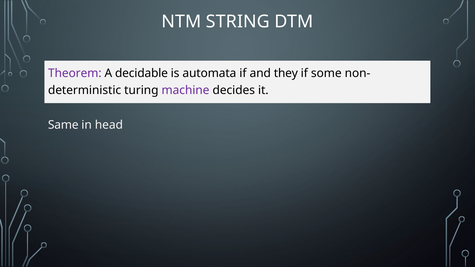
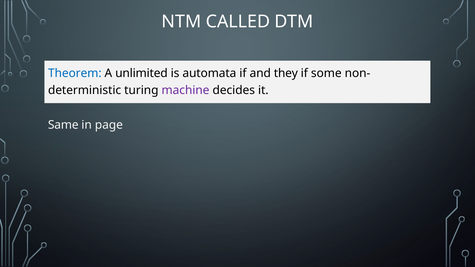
STRING: STRING -> CALLED (238, 22)
Theorem colour: purple -> blue (75, 73)
decidable: decidable -> unlimited (141, 73)
head: head -> page (109, 125)
